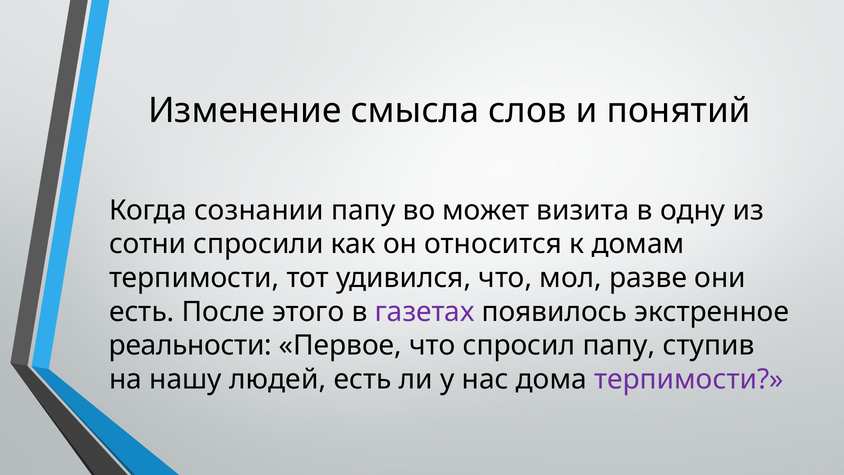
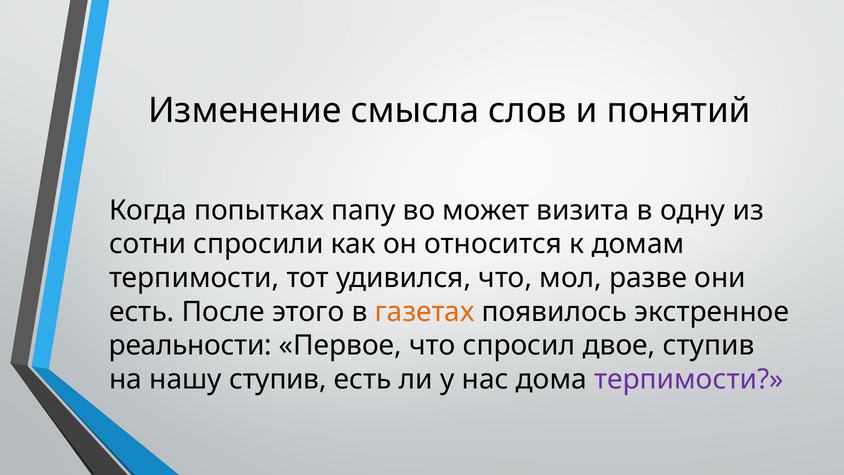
сознании: сознании -> попытках (259, 210)
газетах colour: purple -> orange (425, 312)
спросил папу: папу -> двое (619, 345)
нашу людей: людей -> ступив (278, 379)
